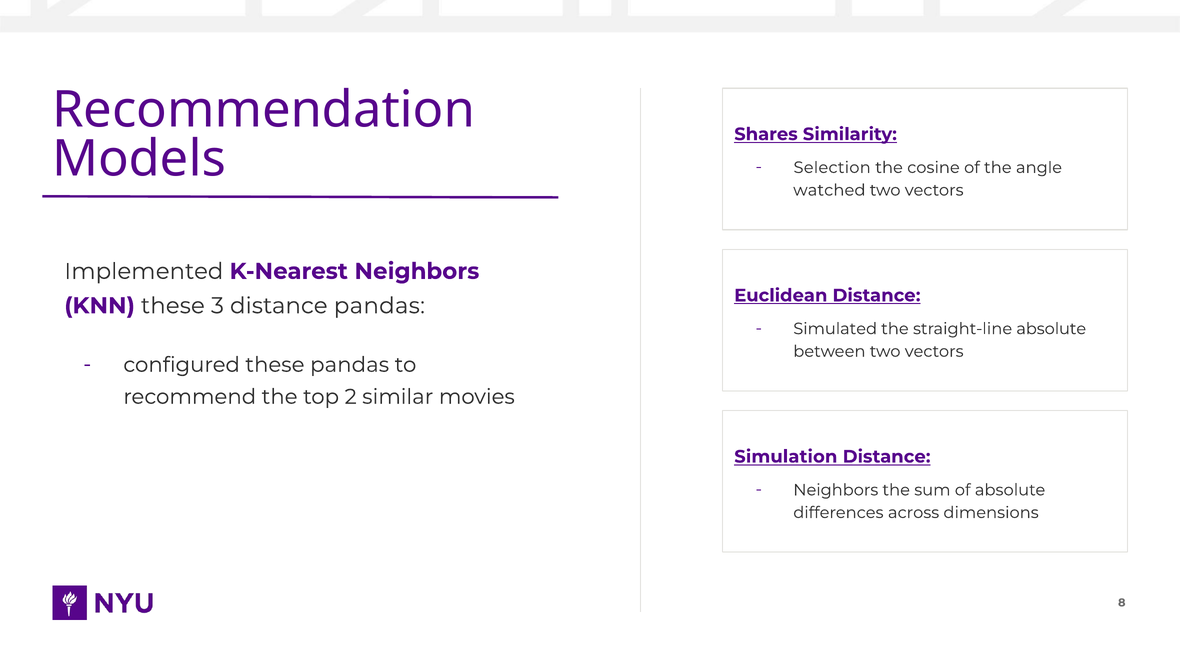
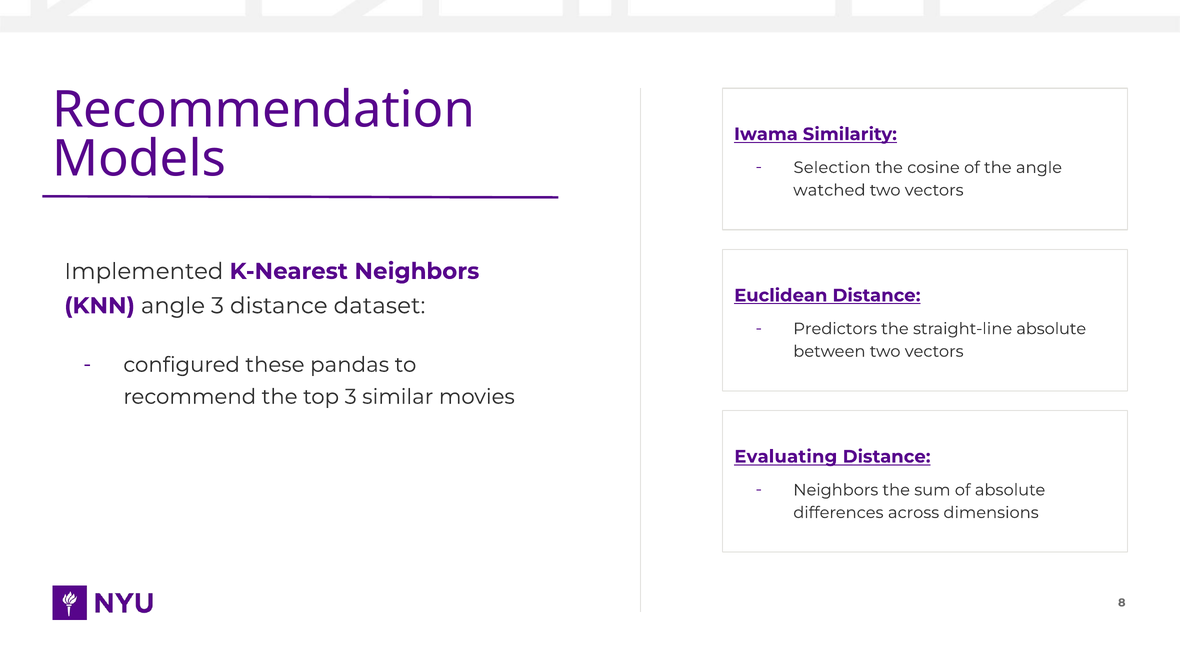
Shares: Shares -> Iwama (766, 134)
KNN these: these -> angle (173, 306)
distance pandas: pandas -> dataset (379, 306)
Simulated: Simulated -> Predictors (835, 329)
top 2: 2 -> 3 (351, 397)
Simulation: Simulation -> Evaluating (786, 456)
